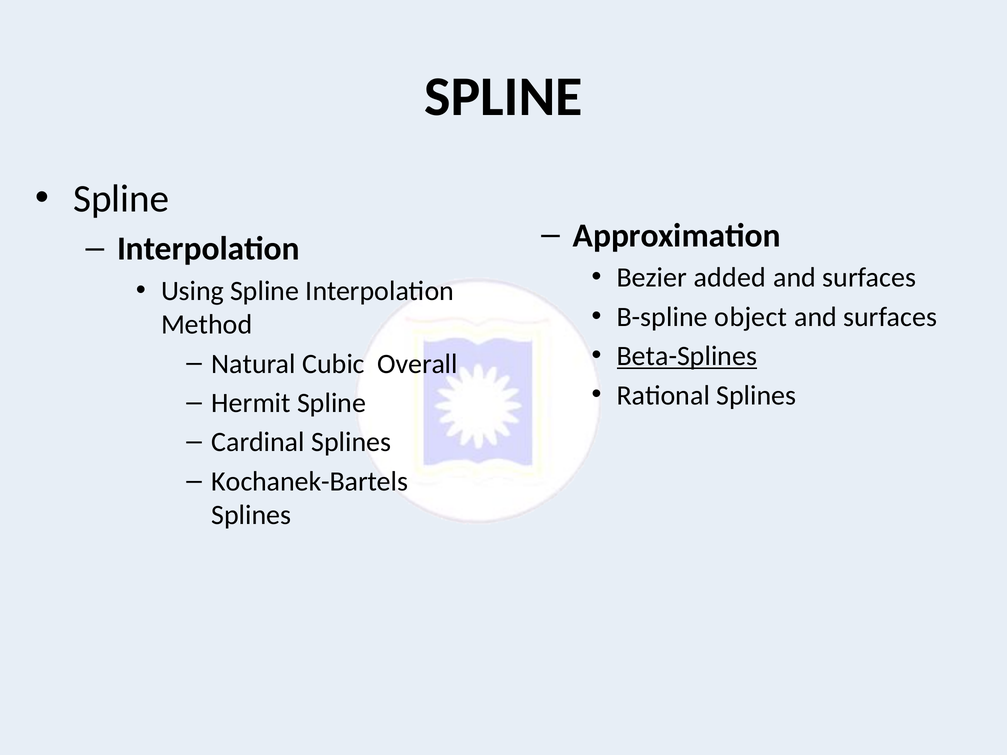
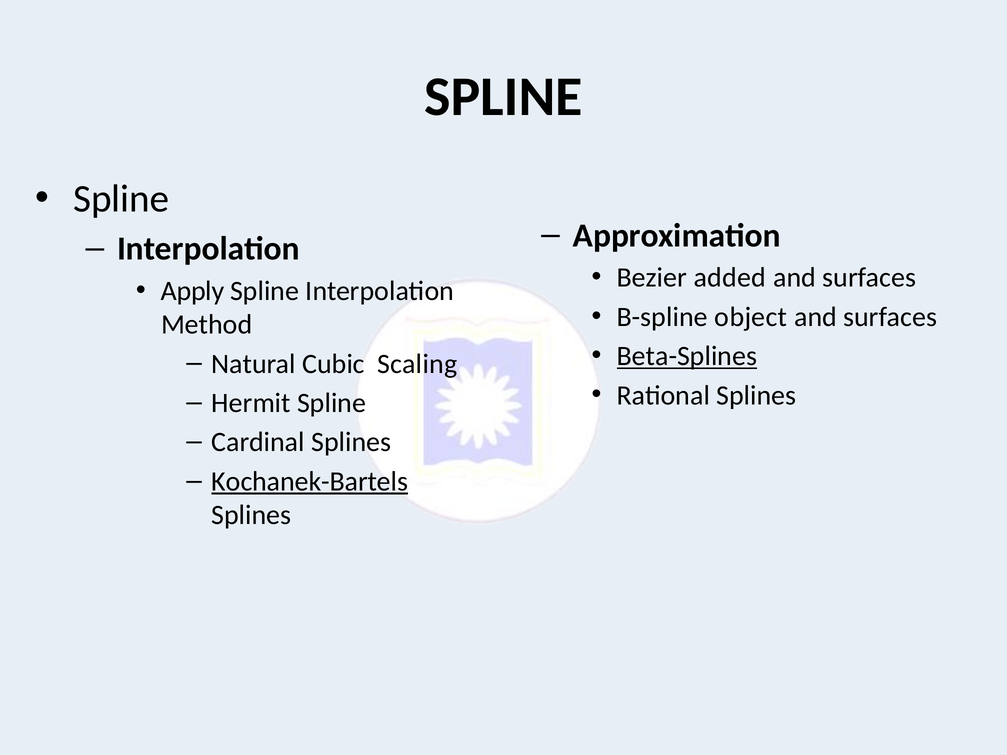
Using: Using -> Apply (192, 291)
Overall: Overall -> Scaling (417, 364)
Kochanek-Bartels underline: none -> present (310, 482)
